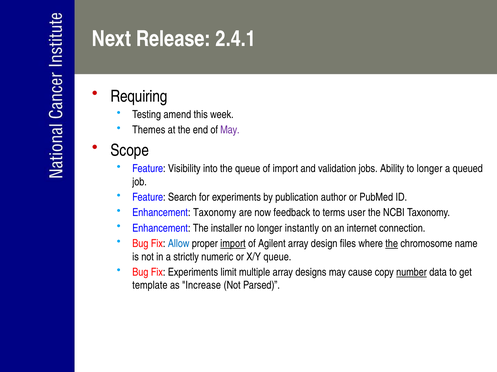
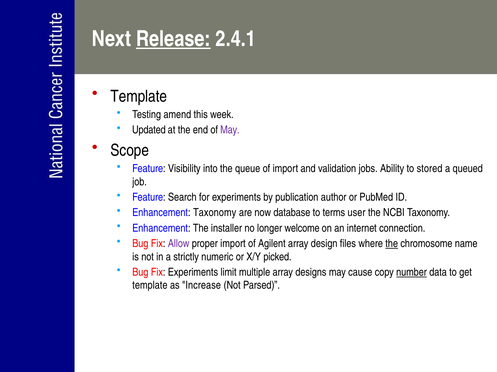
Release underline: none -> present (173, 39)
Requiring: Requiring -> Template (139, 96)
Themes: Themes -> Updated (149, 130)
to longer: longer -> stored (430, 169)
feedback: feedback -> database (292, 213)
instantly: instantly -> welcome (302, 229)
Allow colour: blue -> purple (179, 244)
import underline: present -> none (233, 244)
X/Y queue: queue -> picked (277, 257)
